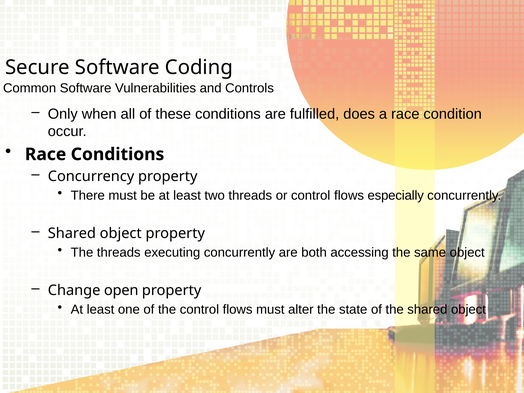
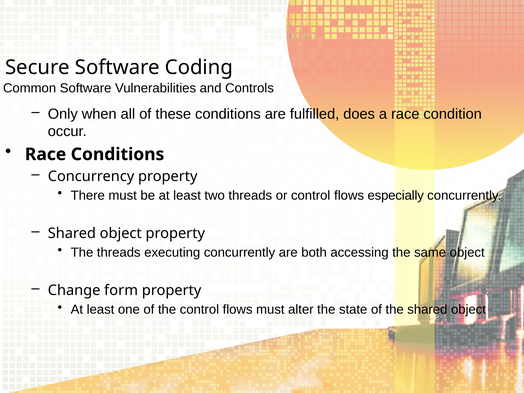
open: open -> form (121, 290)
